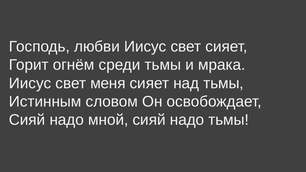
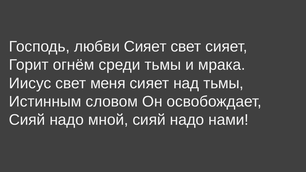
любви Иисус: Иисус -> Сияет (145, 47)
надо тьмы: тьмы -> нами (229, 120)
